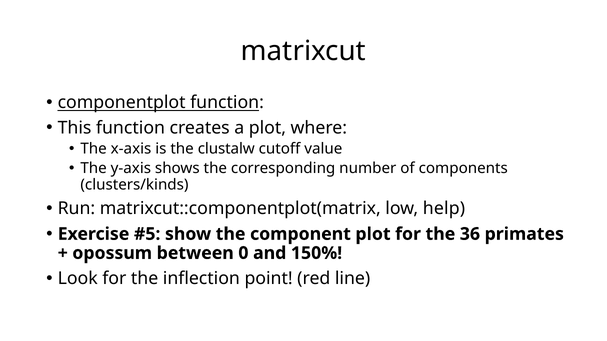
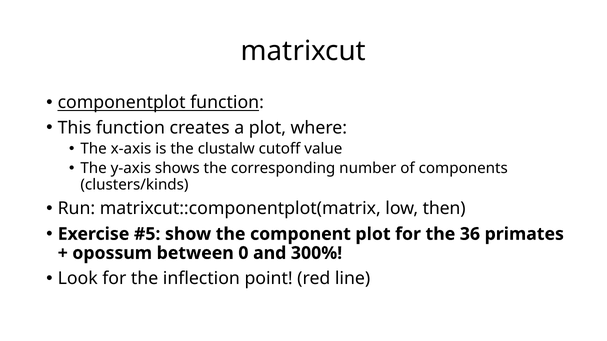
help: help -> then (444, 209)
150%: 150% -> 300% (317, 253)
